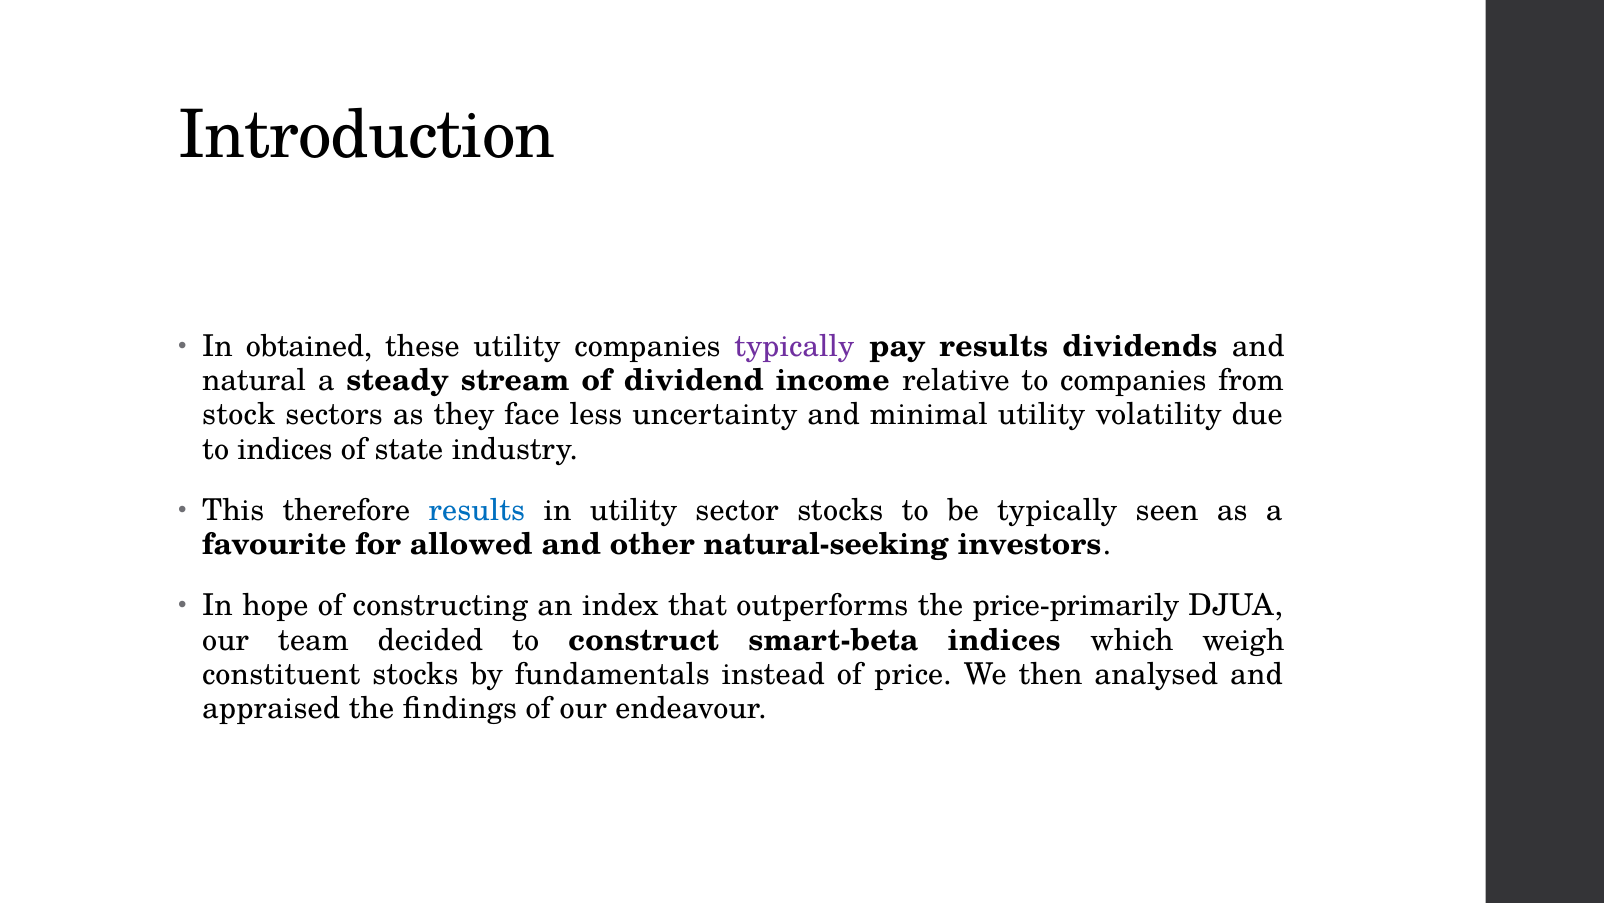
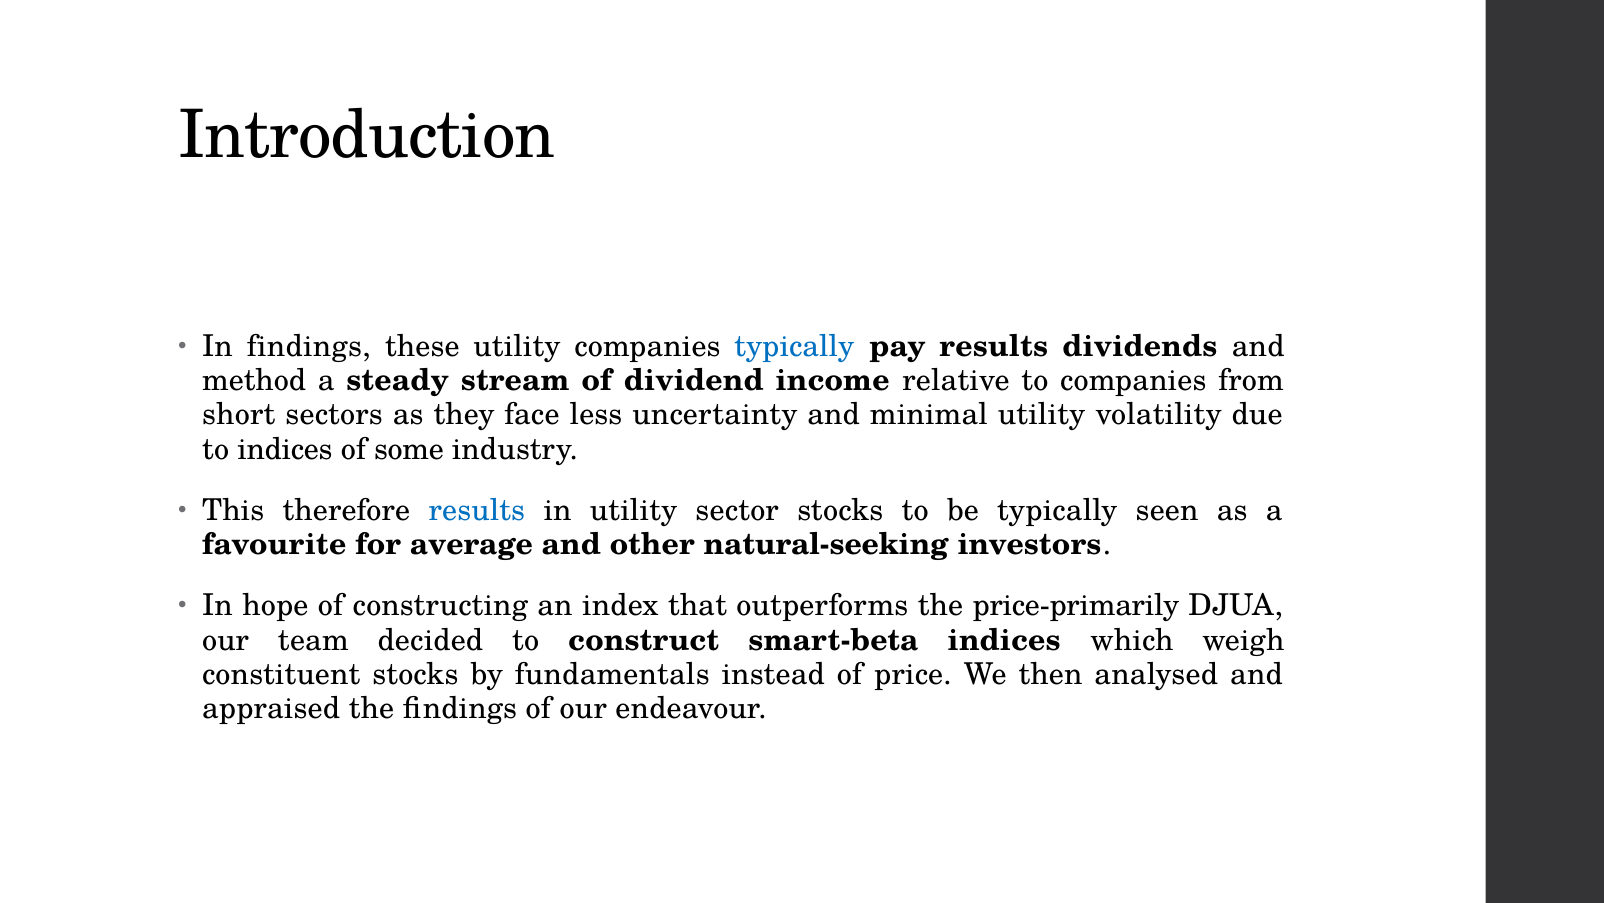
In obtained: obtained -> findings (309, 346)
typically colour: purple -> blue (794, 346)
natural: natural -> method (254, 380)
stock: stock -> short (239, 415)
state: state -> some (409, 449)
allowed: allowed -> average (471, 544)
